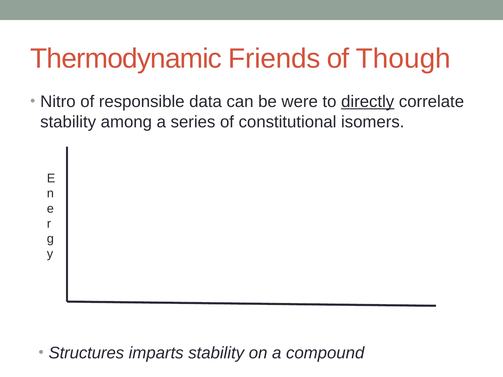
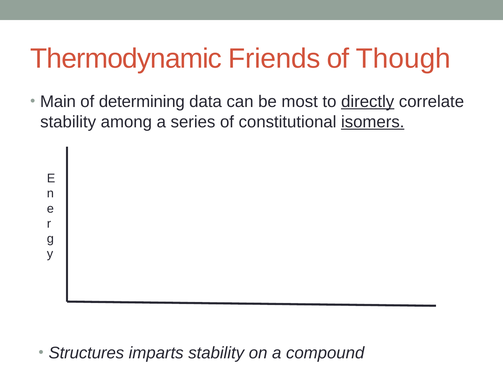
Nitro: Nitro -> Main (58, 102)
responsible: responsible -> determining (142, 102)
were: were -> most (300, 102)
isomers underline: none -> present (373, 122)
